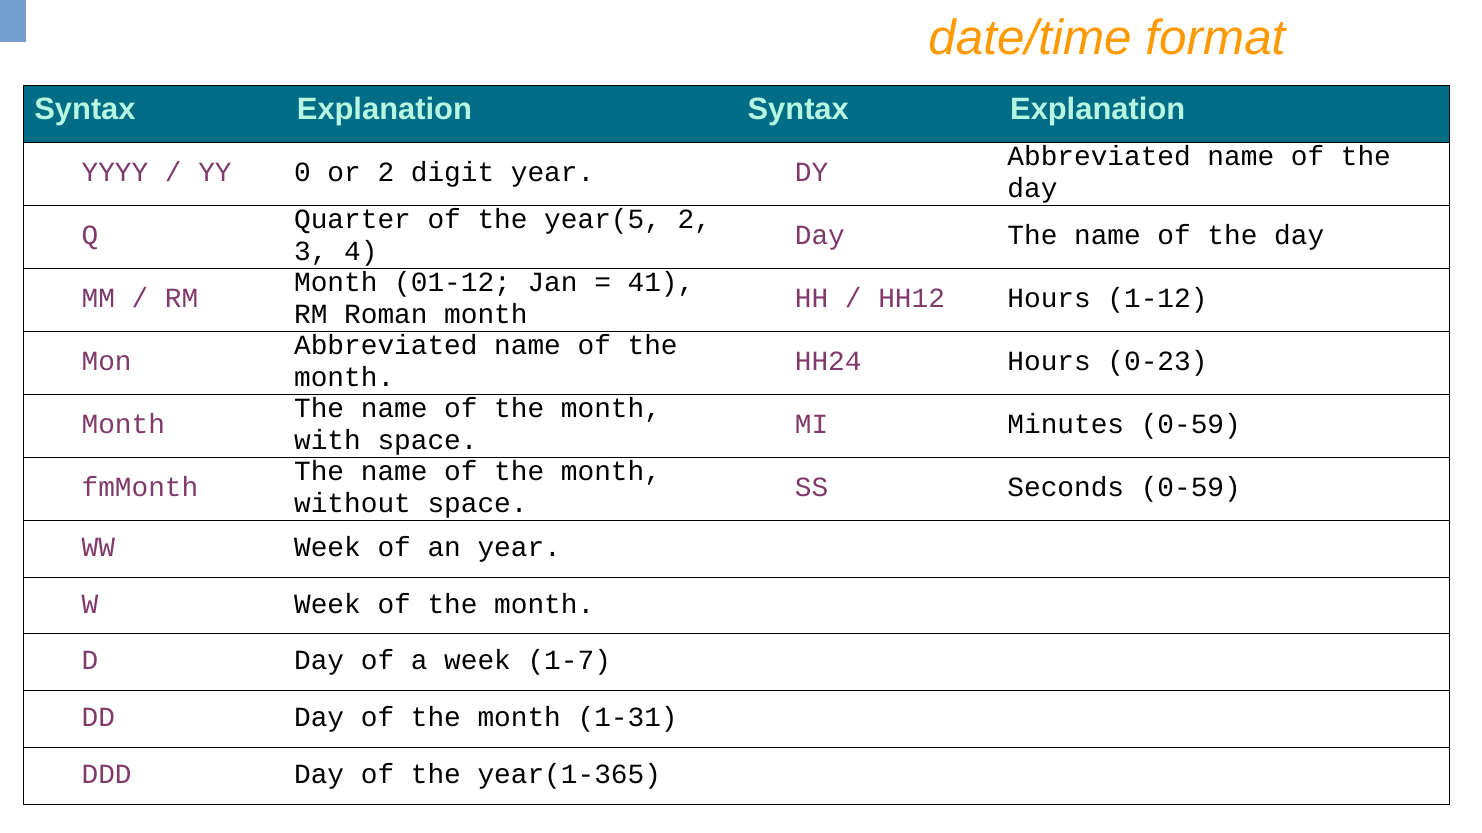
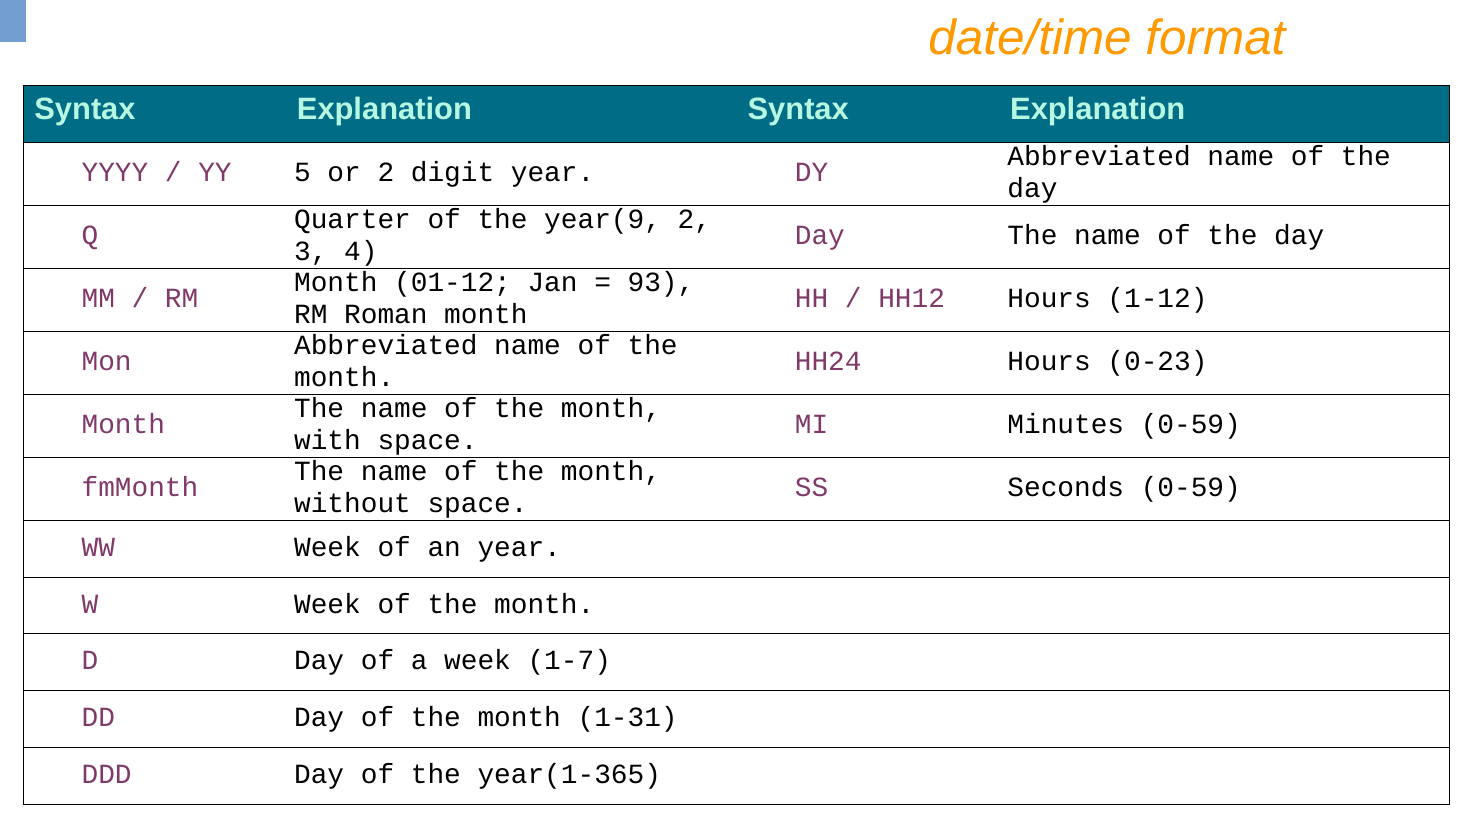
0: 0 -> 5 (302, 172)
year(5: year(5 -> year(9 (603, 220)
41: 41 -> 93 (661, 283)
